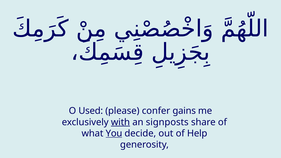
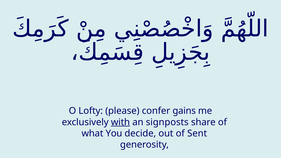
Used: Used -> Lofty (91, 111)
You underline: present -> none (114, 133)
Help: Help -> Sent (197, 133)
